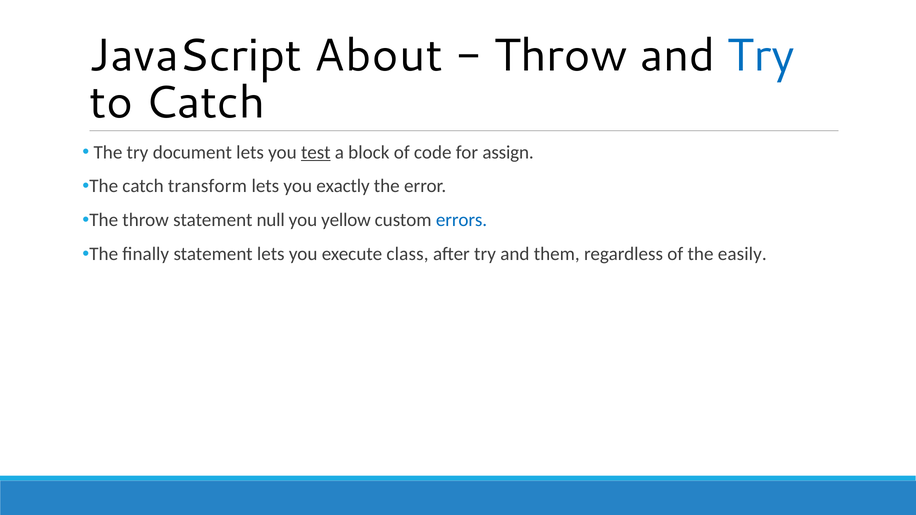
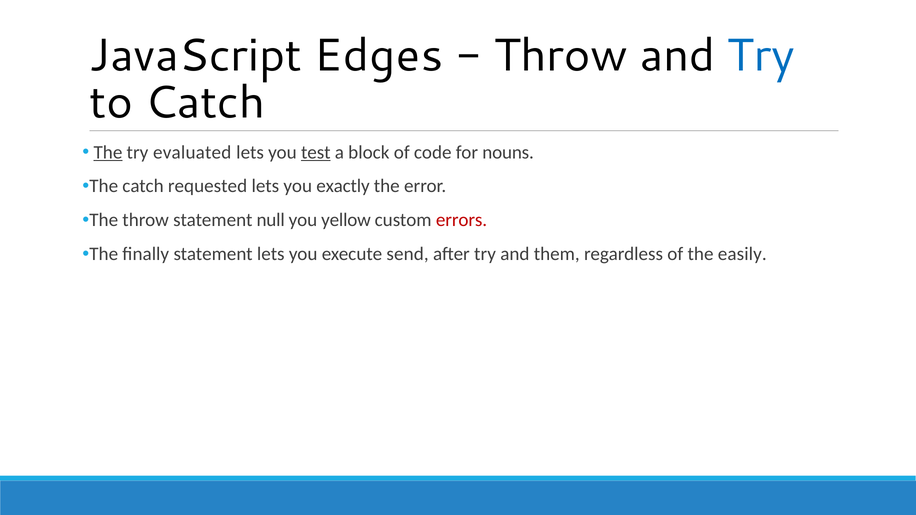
About: About -> Edges (379, 56)
The underline: none -> present (108, 152)
document: document -> evaluated (192, 152)
assign: assign -> nouns (508, 152)
transform: transform -> requested (208, 186)
errors colour: blue -> red (462, 220)
class: class -> send (408, 254)
